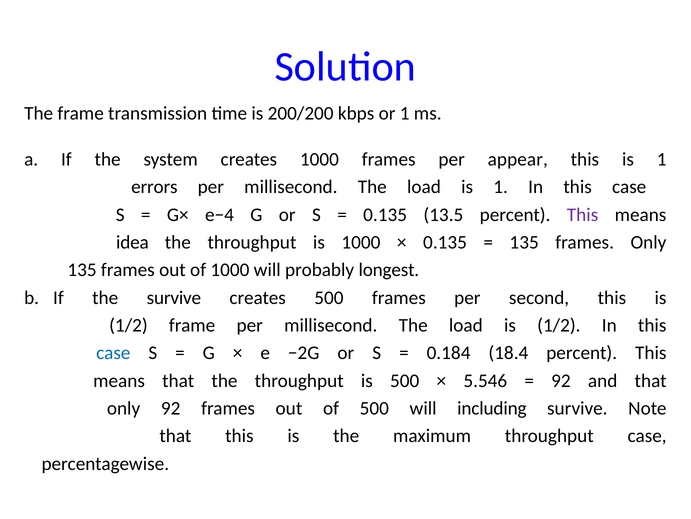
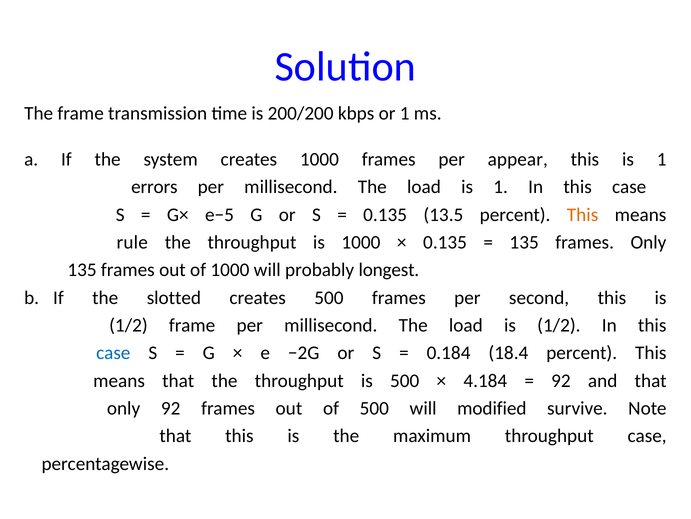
e−4: e−4 -> e−5 (219, 214)
This colour: purple -> orange (583, 214)
idea: idea -> rule (132, 242)
the survive: survive -> slotted (174, 297)
5.546: 5.546 -> 4.184 (485, 380)
including: including -> modified (492, 408)
